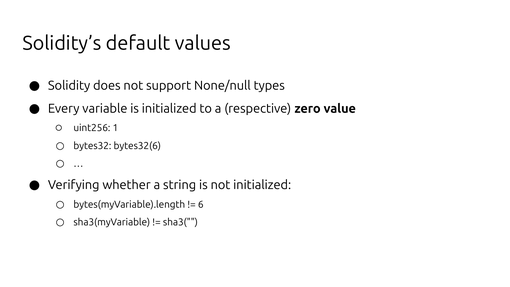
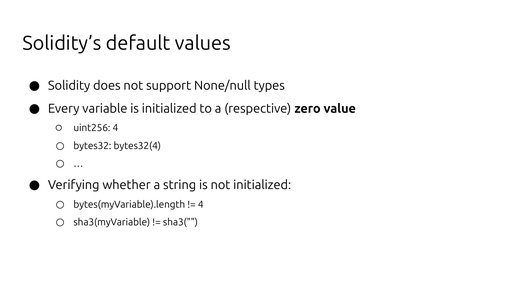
uint256 1: 1 -> 4 (115, 128)
bytes32(6: bytes32(6 -> bytes32(4 (137, 146)
6: 6 -> 4 (201, 204)
